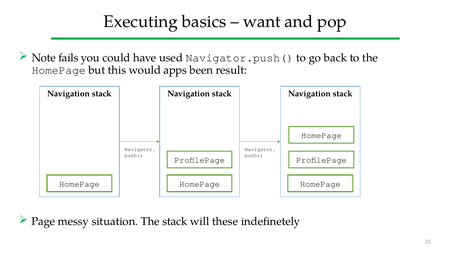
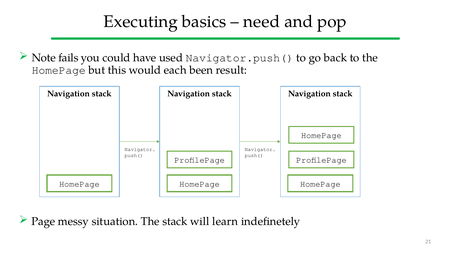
want: want -> need (262, 22)
apps: apps -> each (175, 70)
these: these -> learn (225, 221)
